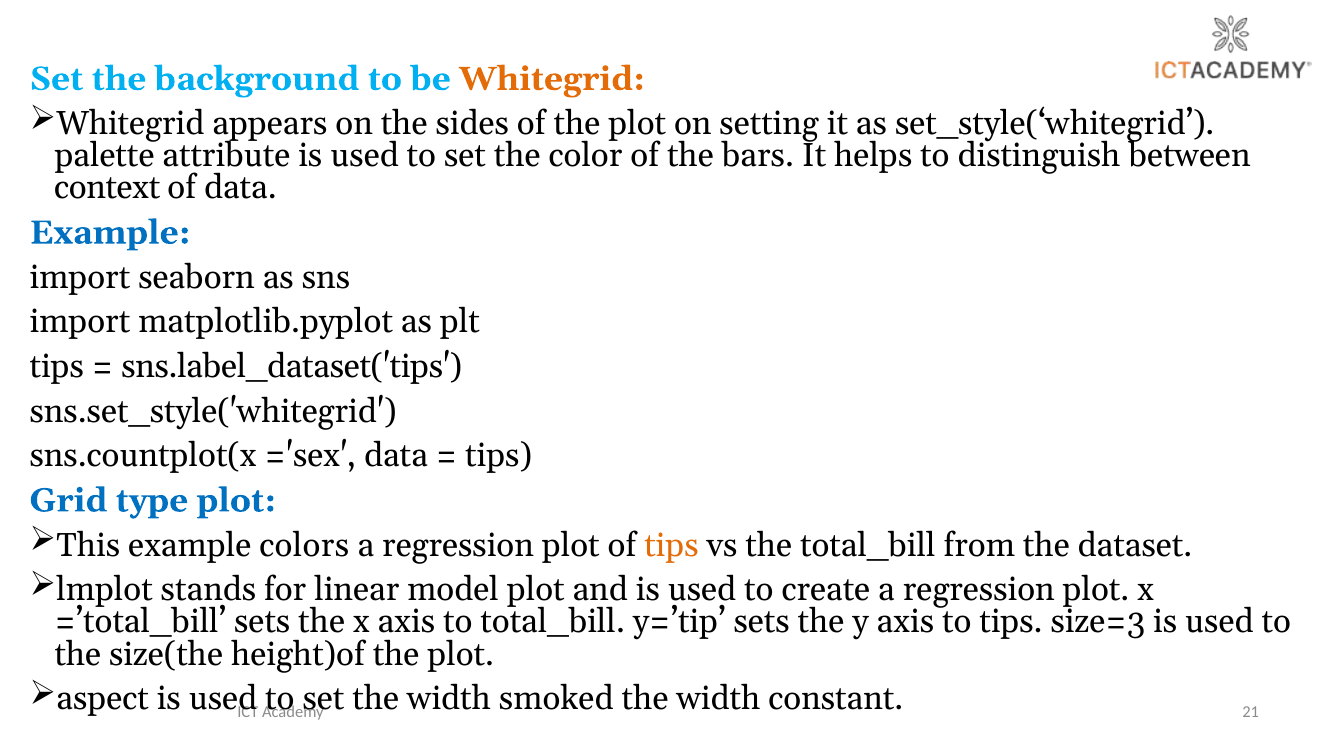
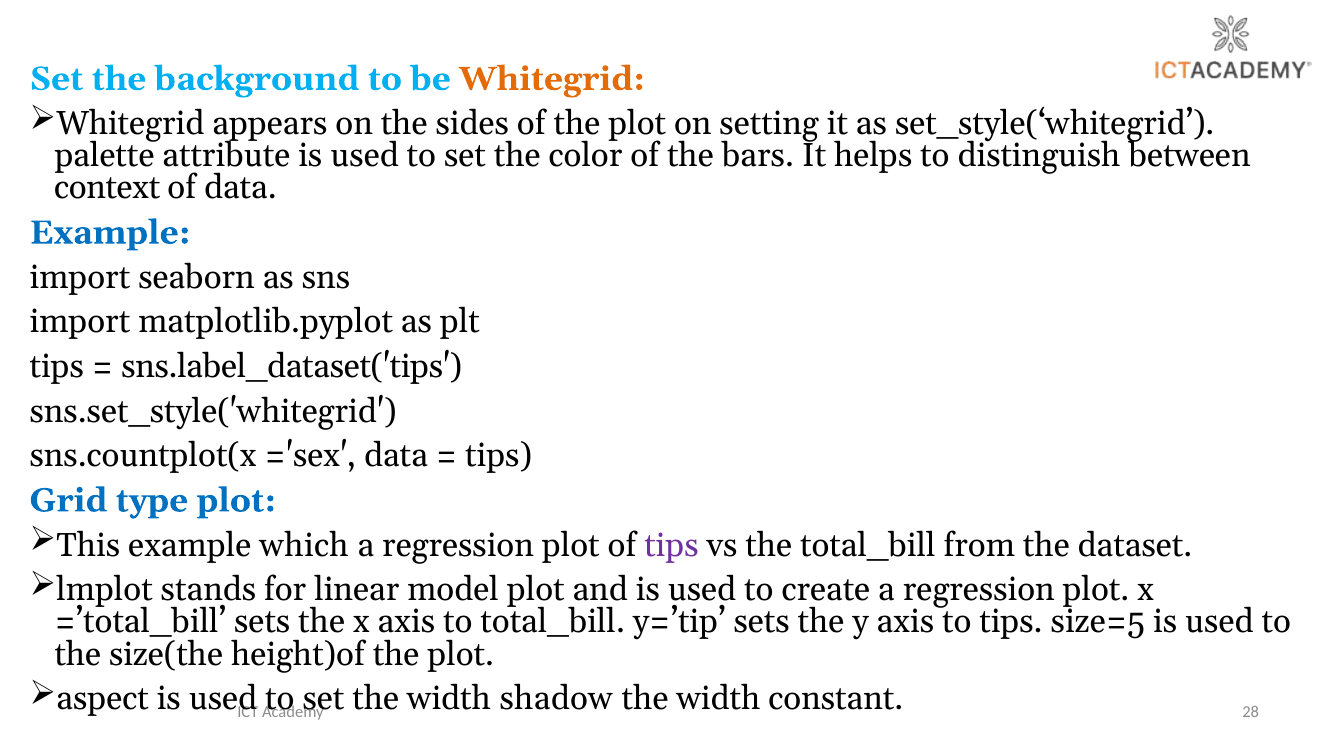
colors: colors -> which (304, 545)
tips colour: orange -> purple (671, 545)
size=3: size=3 -> size=5 (1098, 622)
smoked: smoked -> shadow (556, 699)
21: 21 -> 28 (1251, 712)
